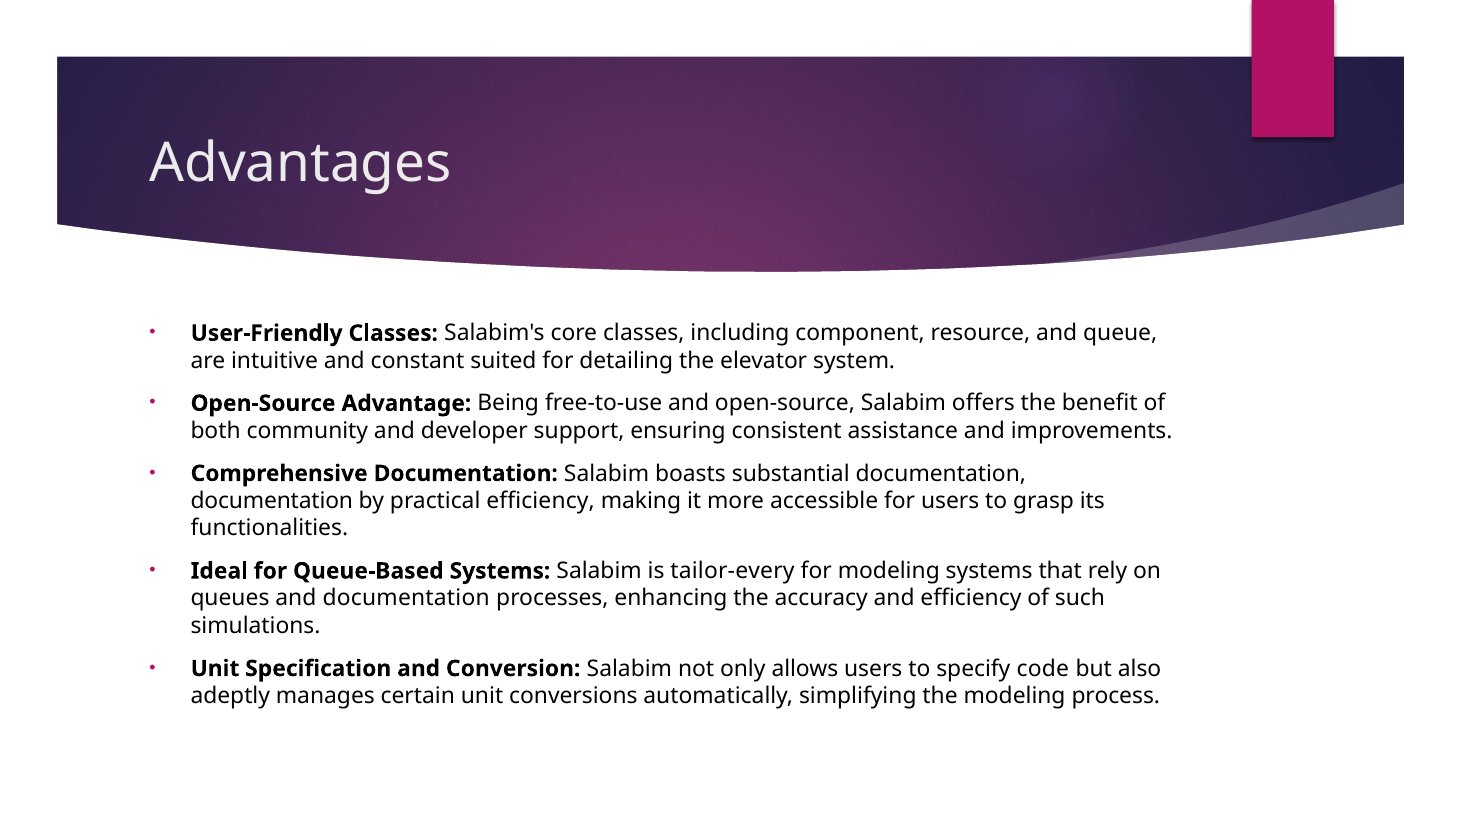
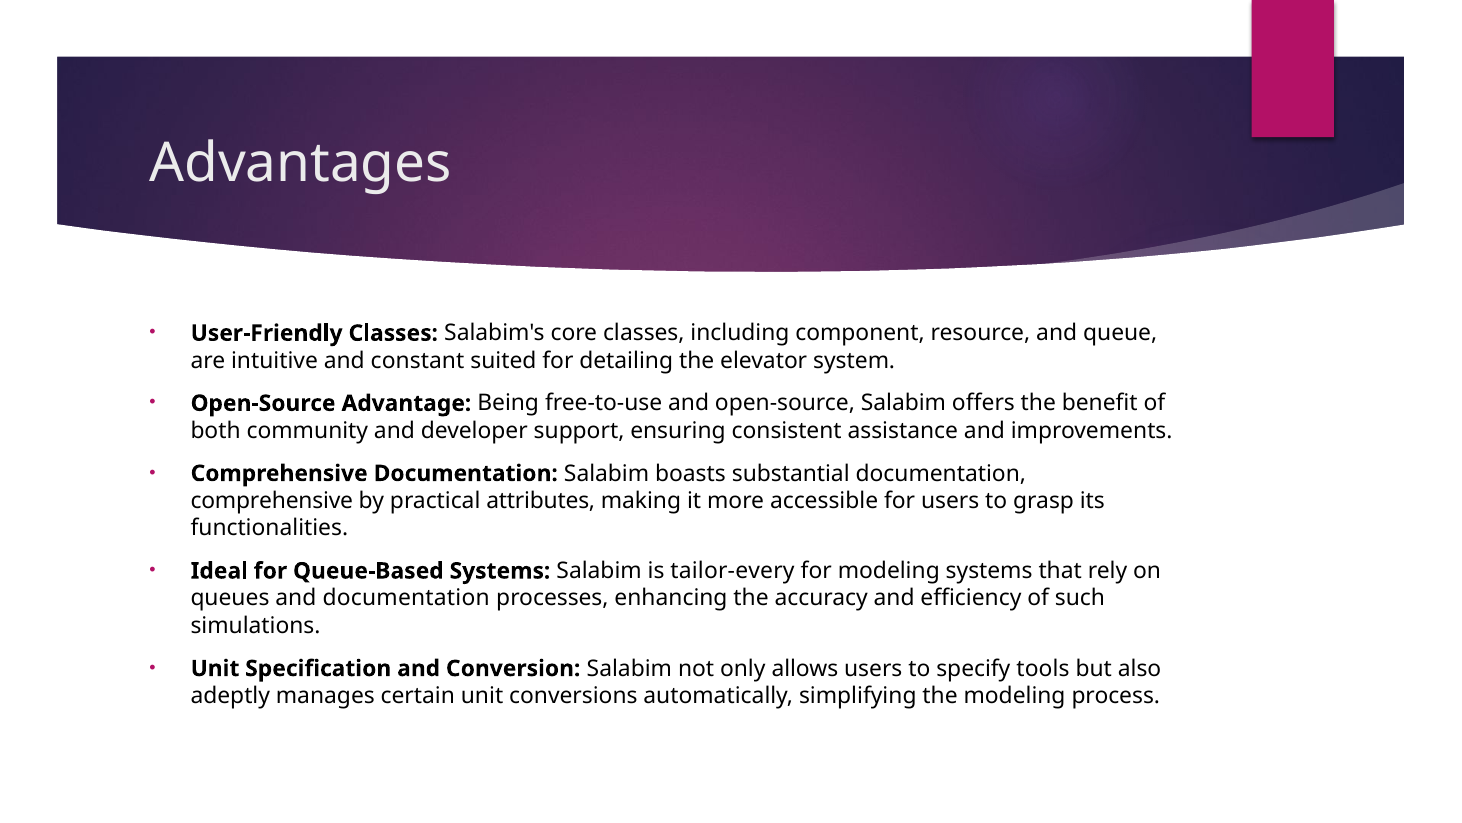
documentation: documentation -> comprehensive (272, 501)
practical efficiency: efficiency -> attributes (541, 501)
code: code -> tools (1043, 668)
